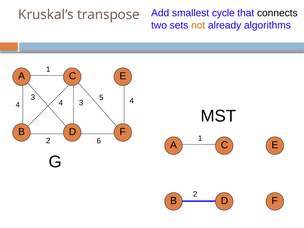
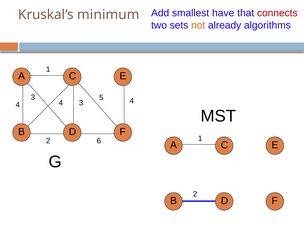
transpose: transpose -> minimum (108, 15)
cycle: cycle -> have (223, 13)
connects colour: black -> red (277, 13)
